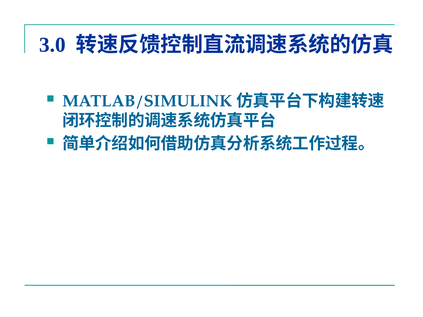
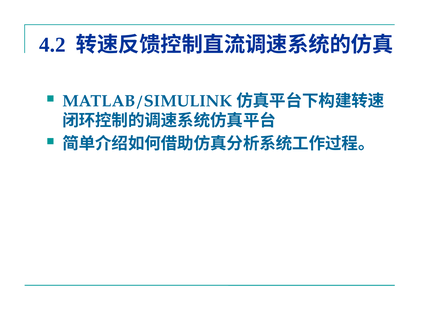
3.0: 3.0 -> 4.2 (52, 45)
